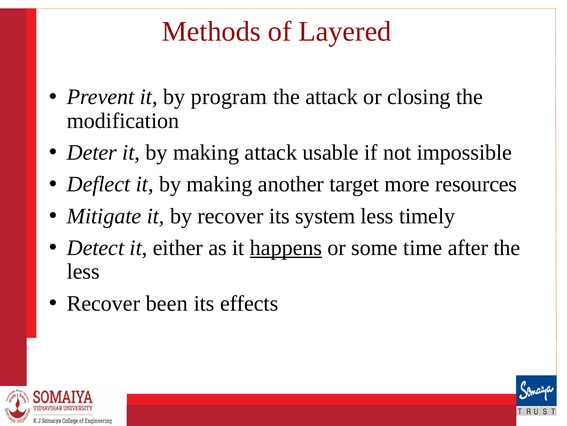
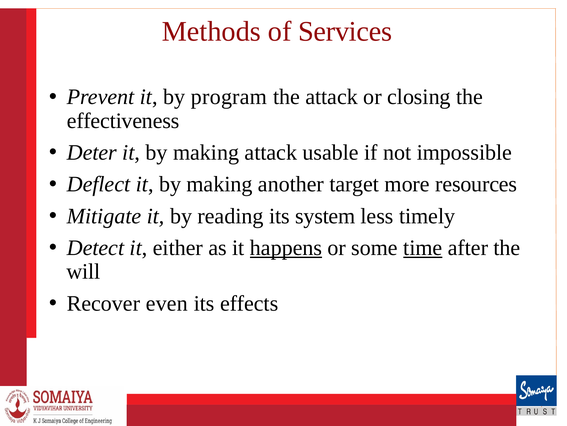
Layered: Layered -> Services (345, 31)
modification: modification -> effectiveness (123, 121)
by recover: recover -> reading (231, 216)
time underline: none -> present (423, 247)
less: less -> will (83, 271)
been: been -> even (167, 303)
